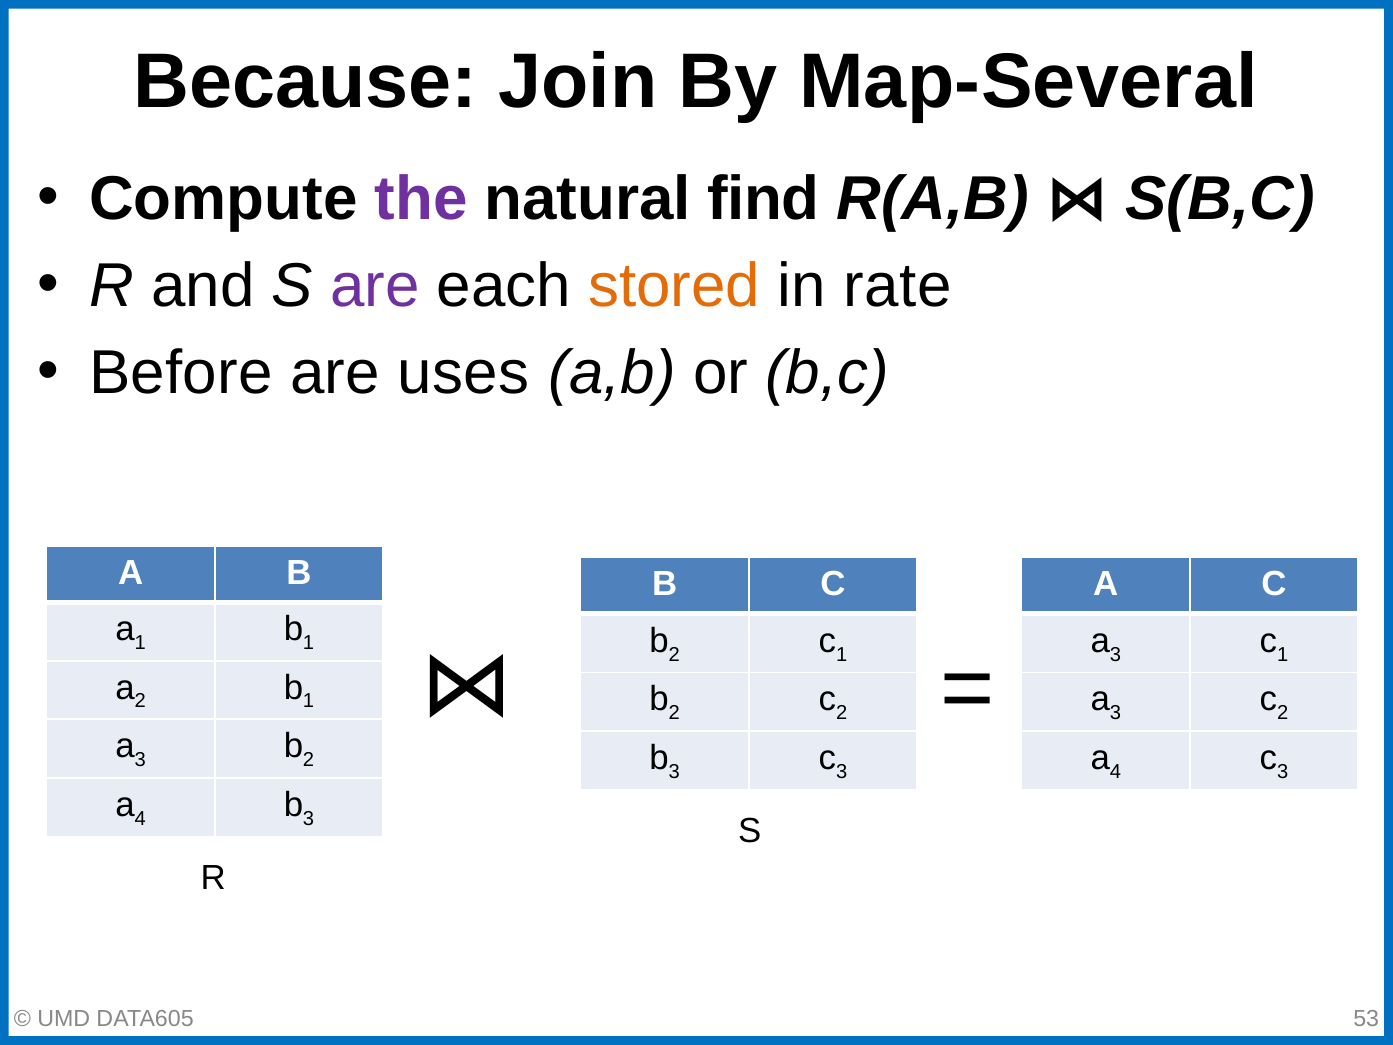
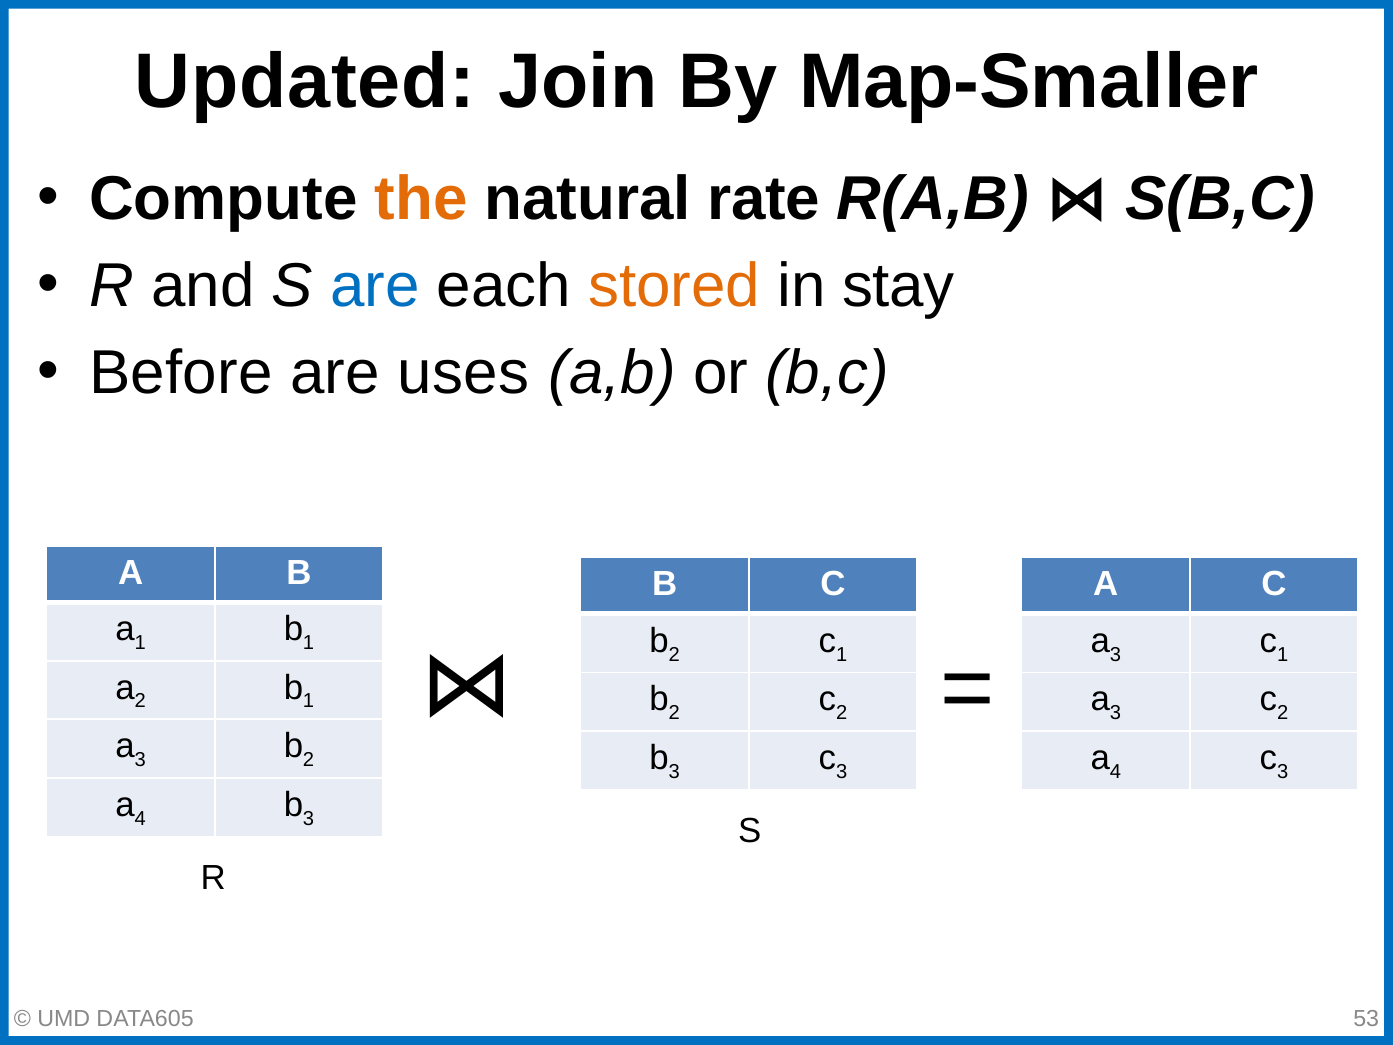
Because: Because -> Updated (305, 82)
Map-Several: Map-Several -> Map-Smaller (1029, 82)
the colour: purple -> orange (421, 199)
find: find -> rate (764, 199)
are colour: purple -> blue (375, 286)
rate: rate -> stay (898, 286)
